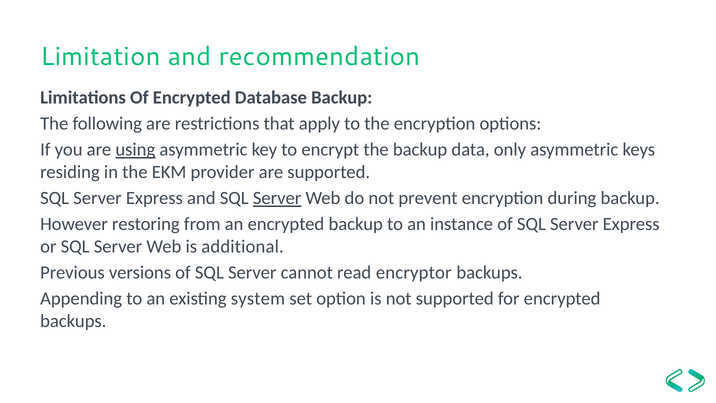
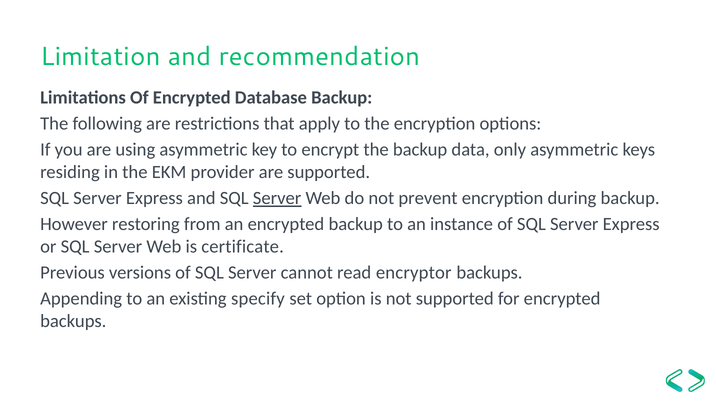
using underline: present -> none (135, 150)
additional: additional -> certificate (243, 247)
system: system -> specify (258, 299)
